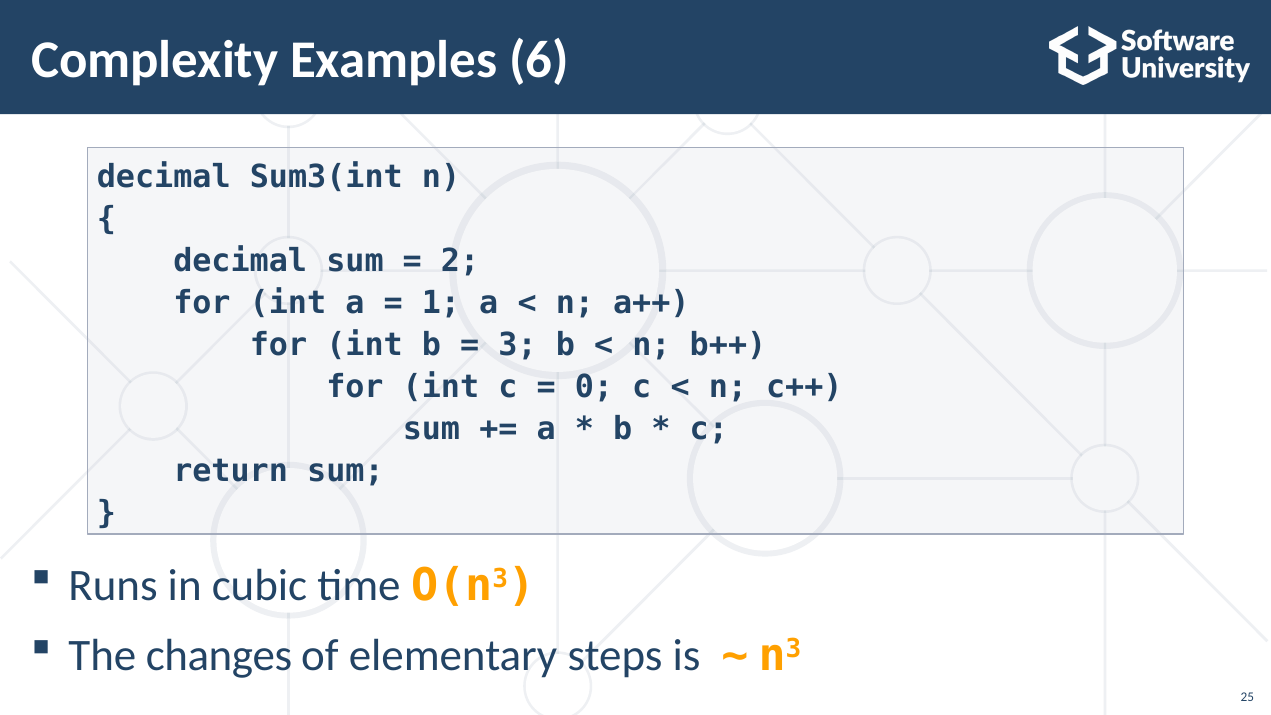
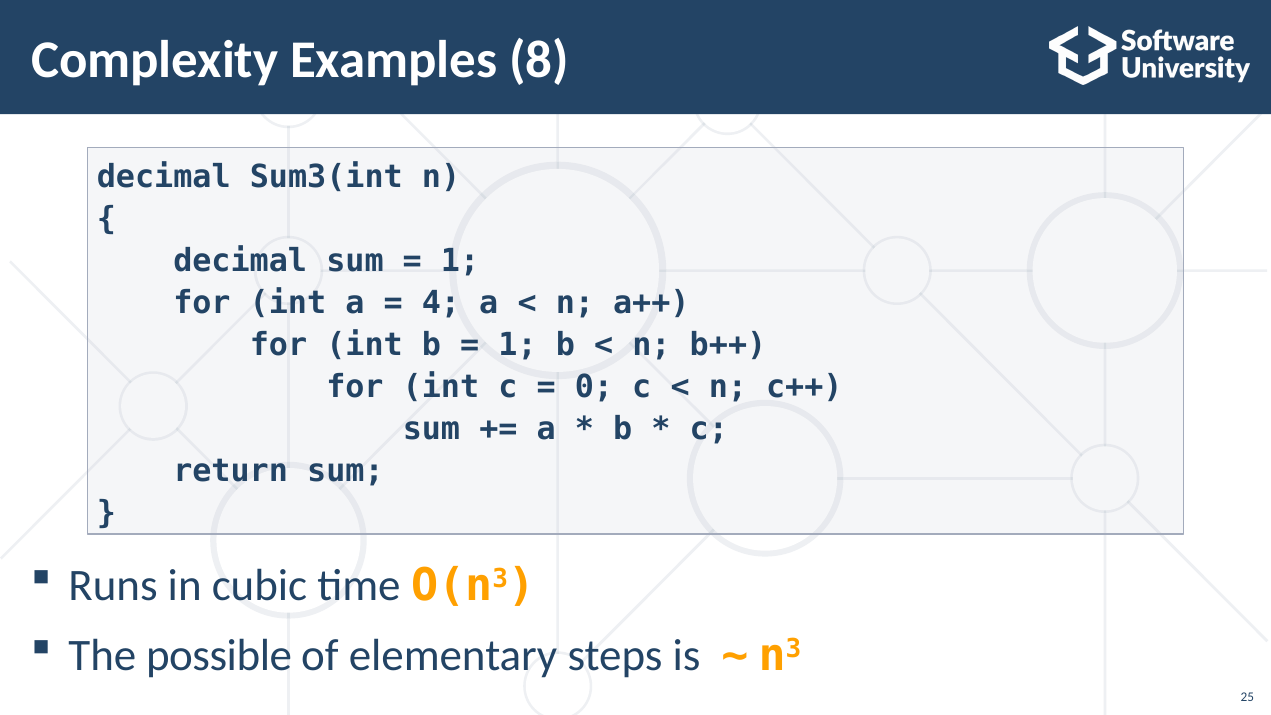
6: 6 -> 8 (539, 60)
2: 2 -> 1 (460, 261)
1: 1 -> 4 (441, 303)
3: 3 -> 1 (518, 345)
changes: changes -> possible (219, 656)
